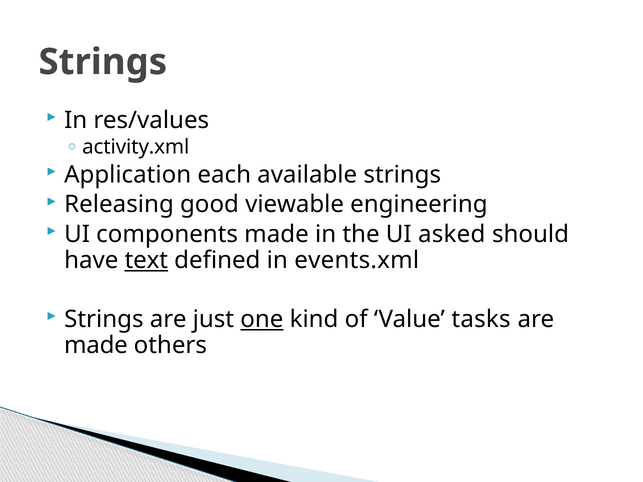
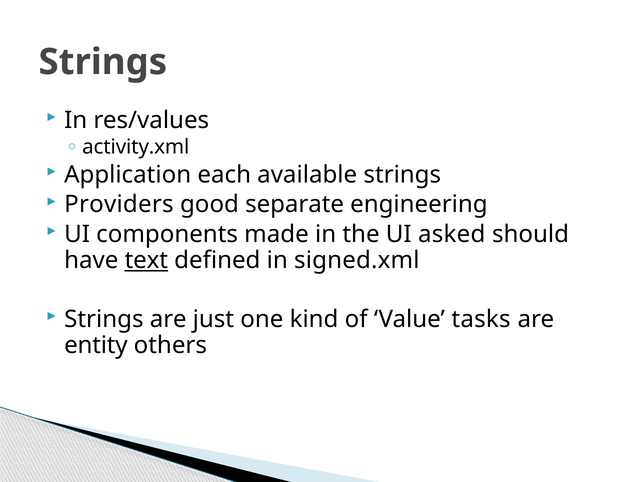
Releasing: Releasing -> Providers (119, 205)
viewable: viewable -> separate (295, 205)
events.xml: events.xml -> signed.xml (357, 260)
one underline: present -> none (262, 320)
made: made -> entity (96, 346)
